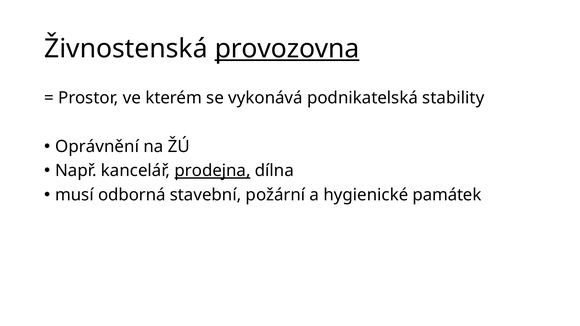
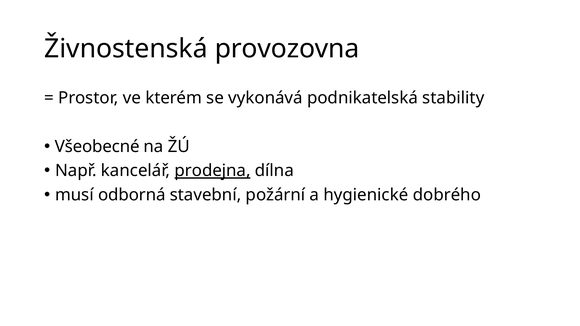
provozovna underline: present -> none (287, 49)
Oprávnění: Oprávnění -> Všeobecné (97, 147)
památek: památek -> dobrého (447, 195)
